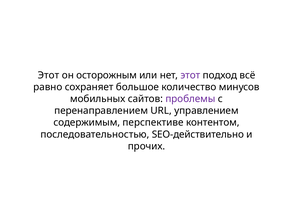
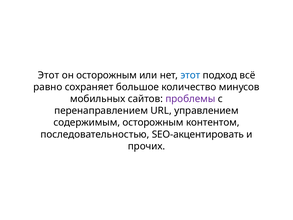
этот colour: purple -> blue (190, 75)
содержимым перспективе: перспективе -> осторожным (153, 122)
SEO-действительно: SEO-действительно -> SEO-акцентировать (198, 134)
